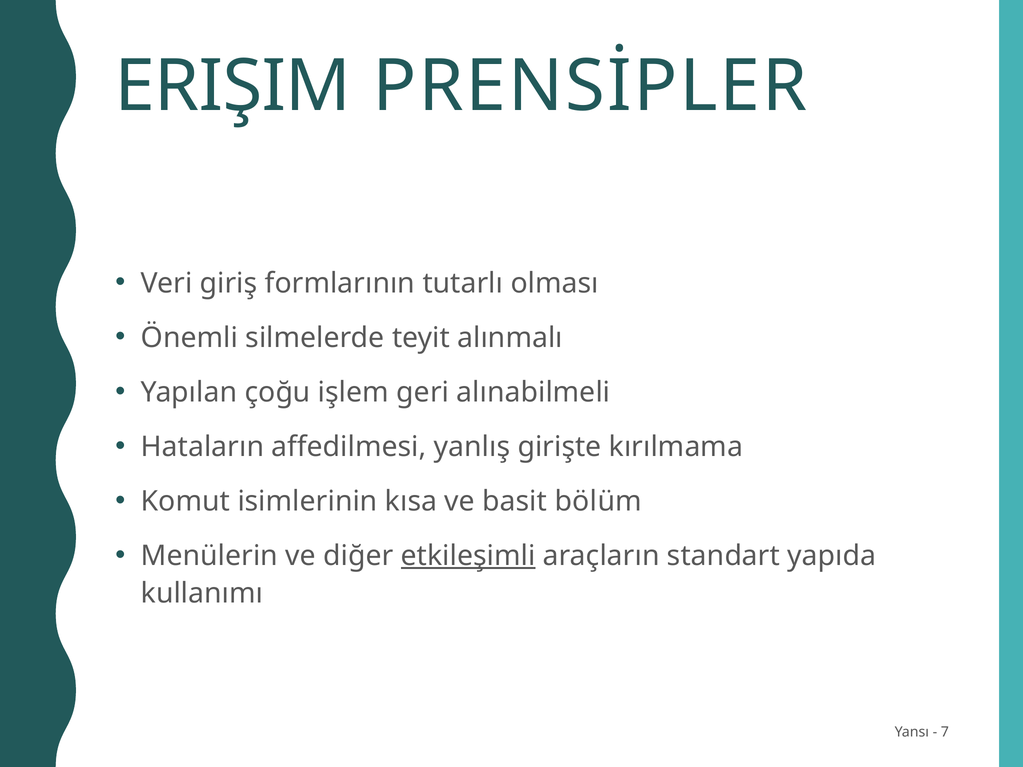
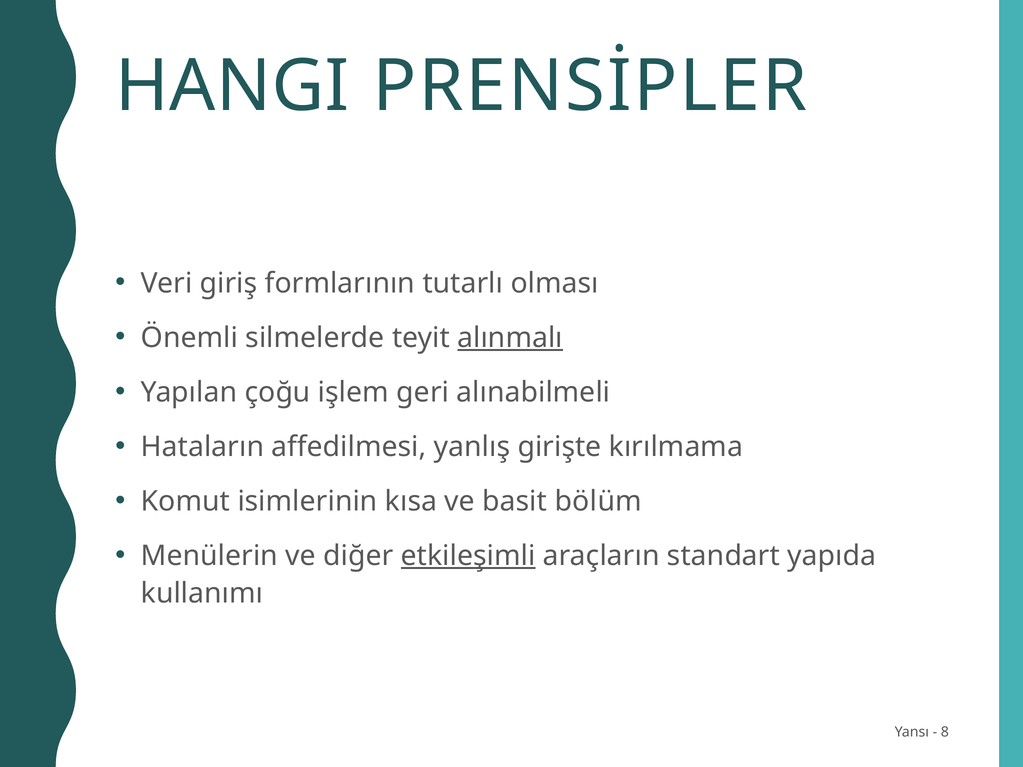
ERIŞIM: ERIŞIM -> HANGI (232, 87)
alınmalı underline: none -> present (510, 338)
7: 7 -> 8 (945, 733)
